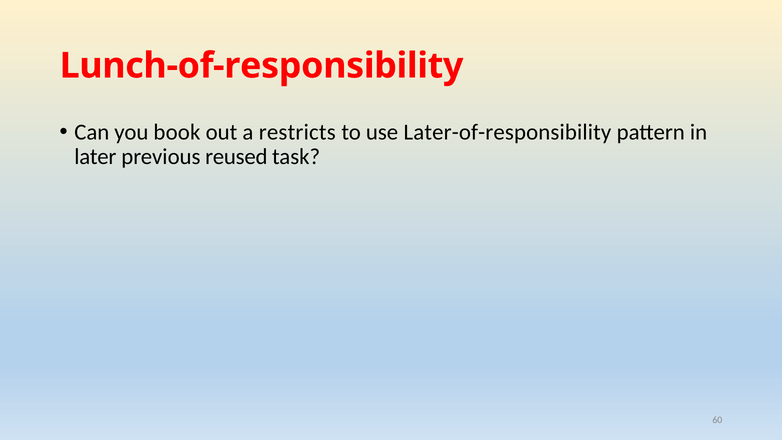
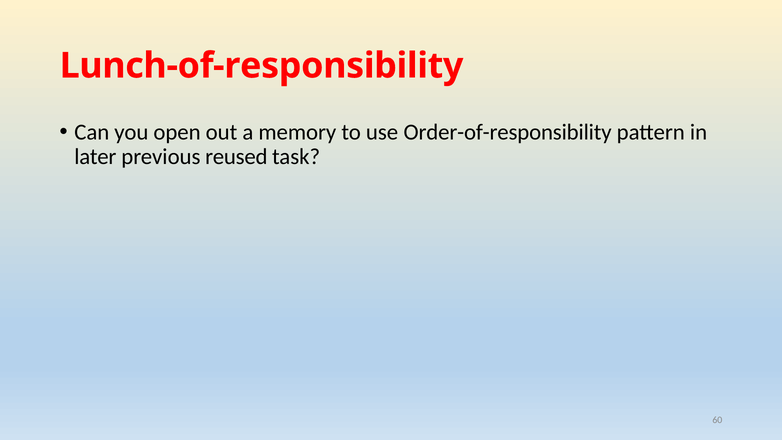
book: book -> open (177, 132)
restricts: restricts -> memory (297, 132)
Later-of-responsibility: Later-of-responsibility -> Order-of-responsibility (508, 132)
